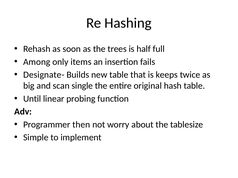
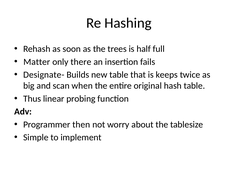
Among: Among -> Matter (37, 62)
items: items -> there (81, 62)
single: single -> when (82, 86)
Until: Until -> Thus (32, 99)
